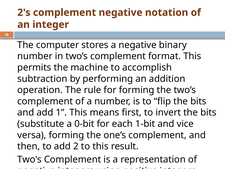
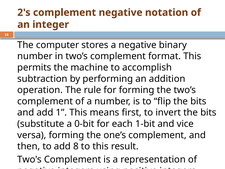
2: 2 -> 8 (76, 146)
